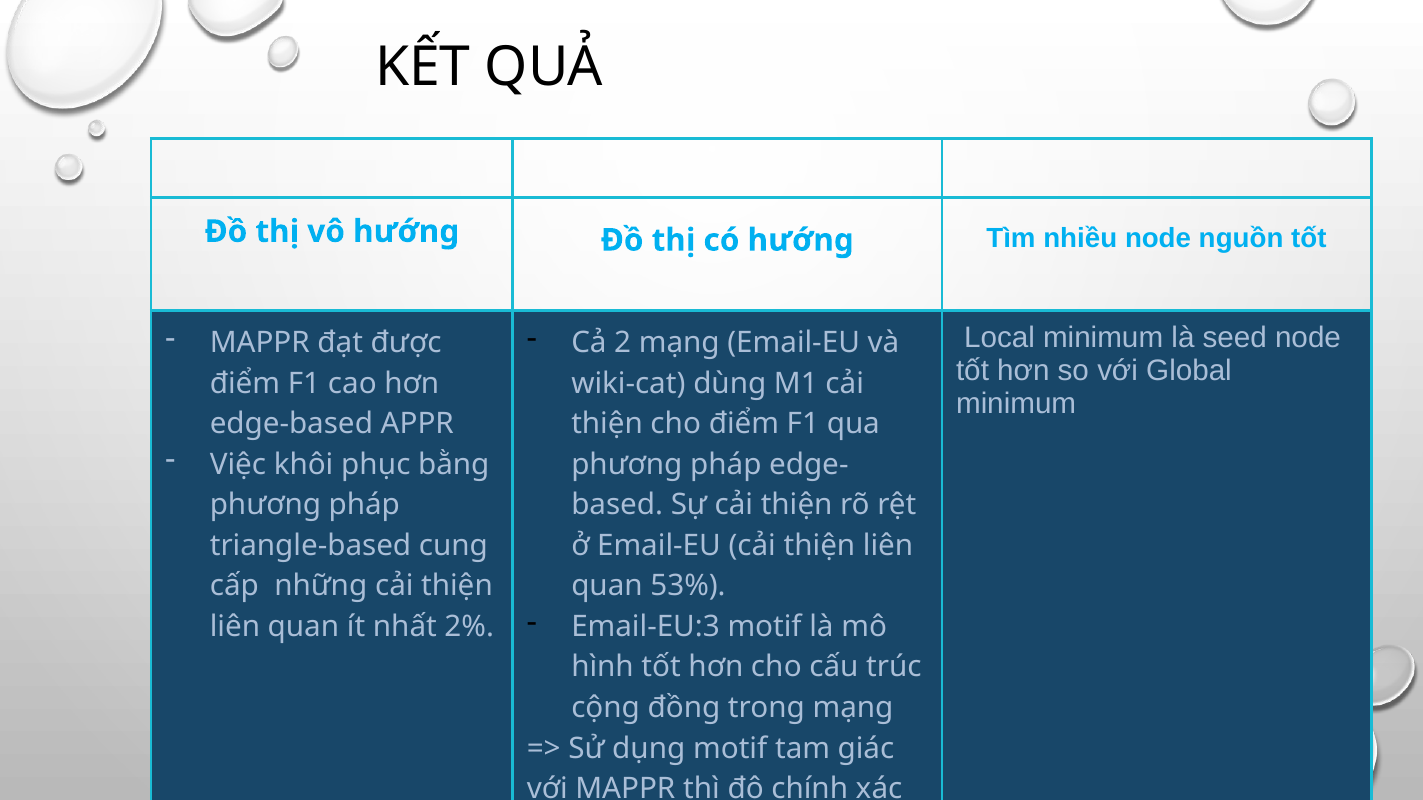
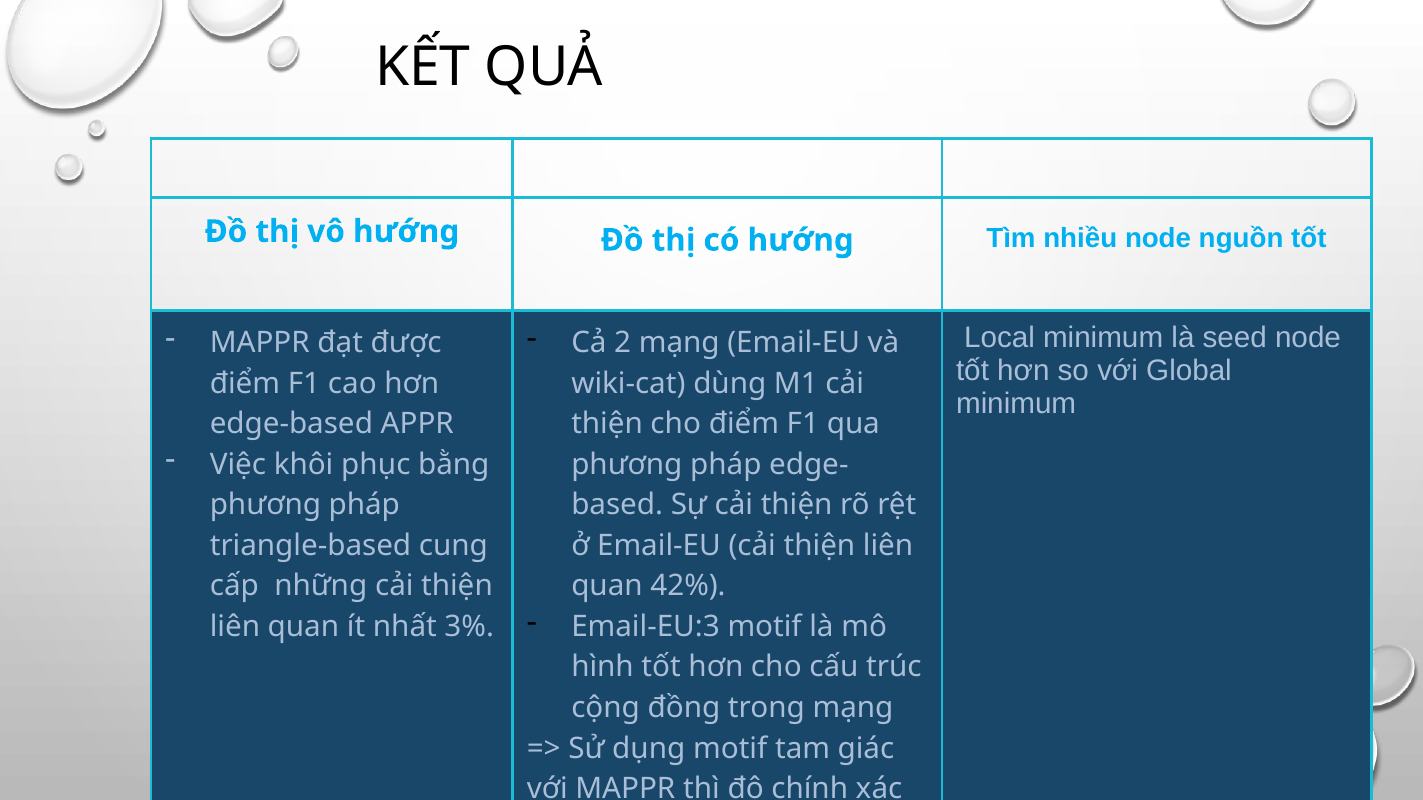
53%: 53% -> 42% (688, 586)
2%: 2% -> 3% (469, 627)
